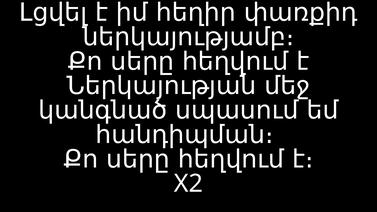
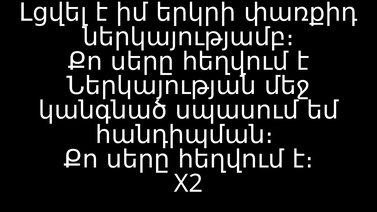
հեղիր: հեղիր -> երկրի (196, 13)
